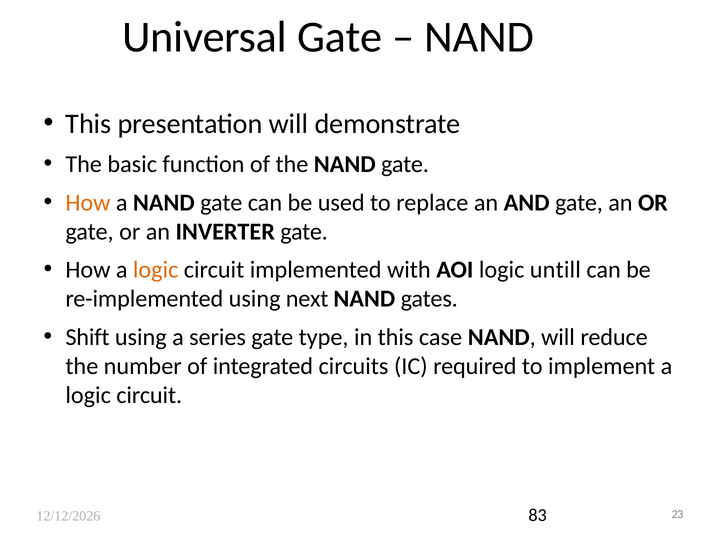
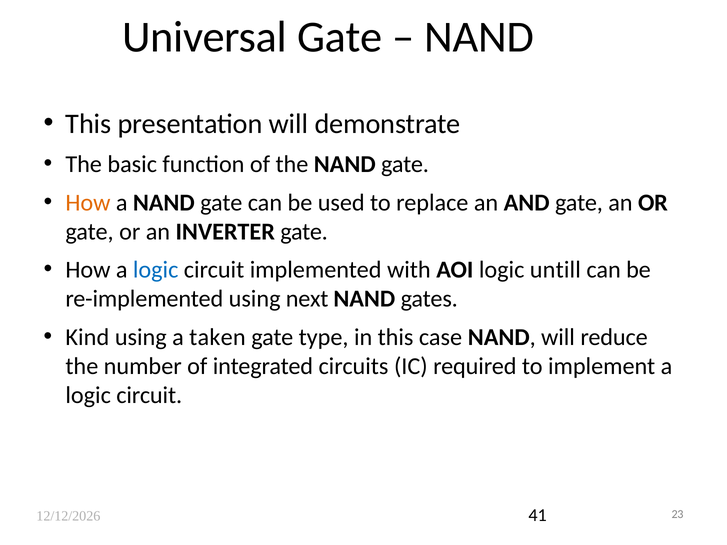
logic colour: orange -> blue (156, 270)
Shift: Shift -> Kind (87, 337)
series: series -> taken (217, 337)
83: 83 -> 41 (538, 515)
